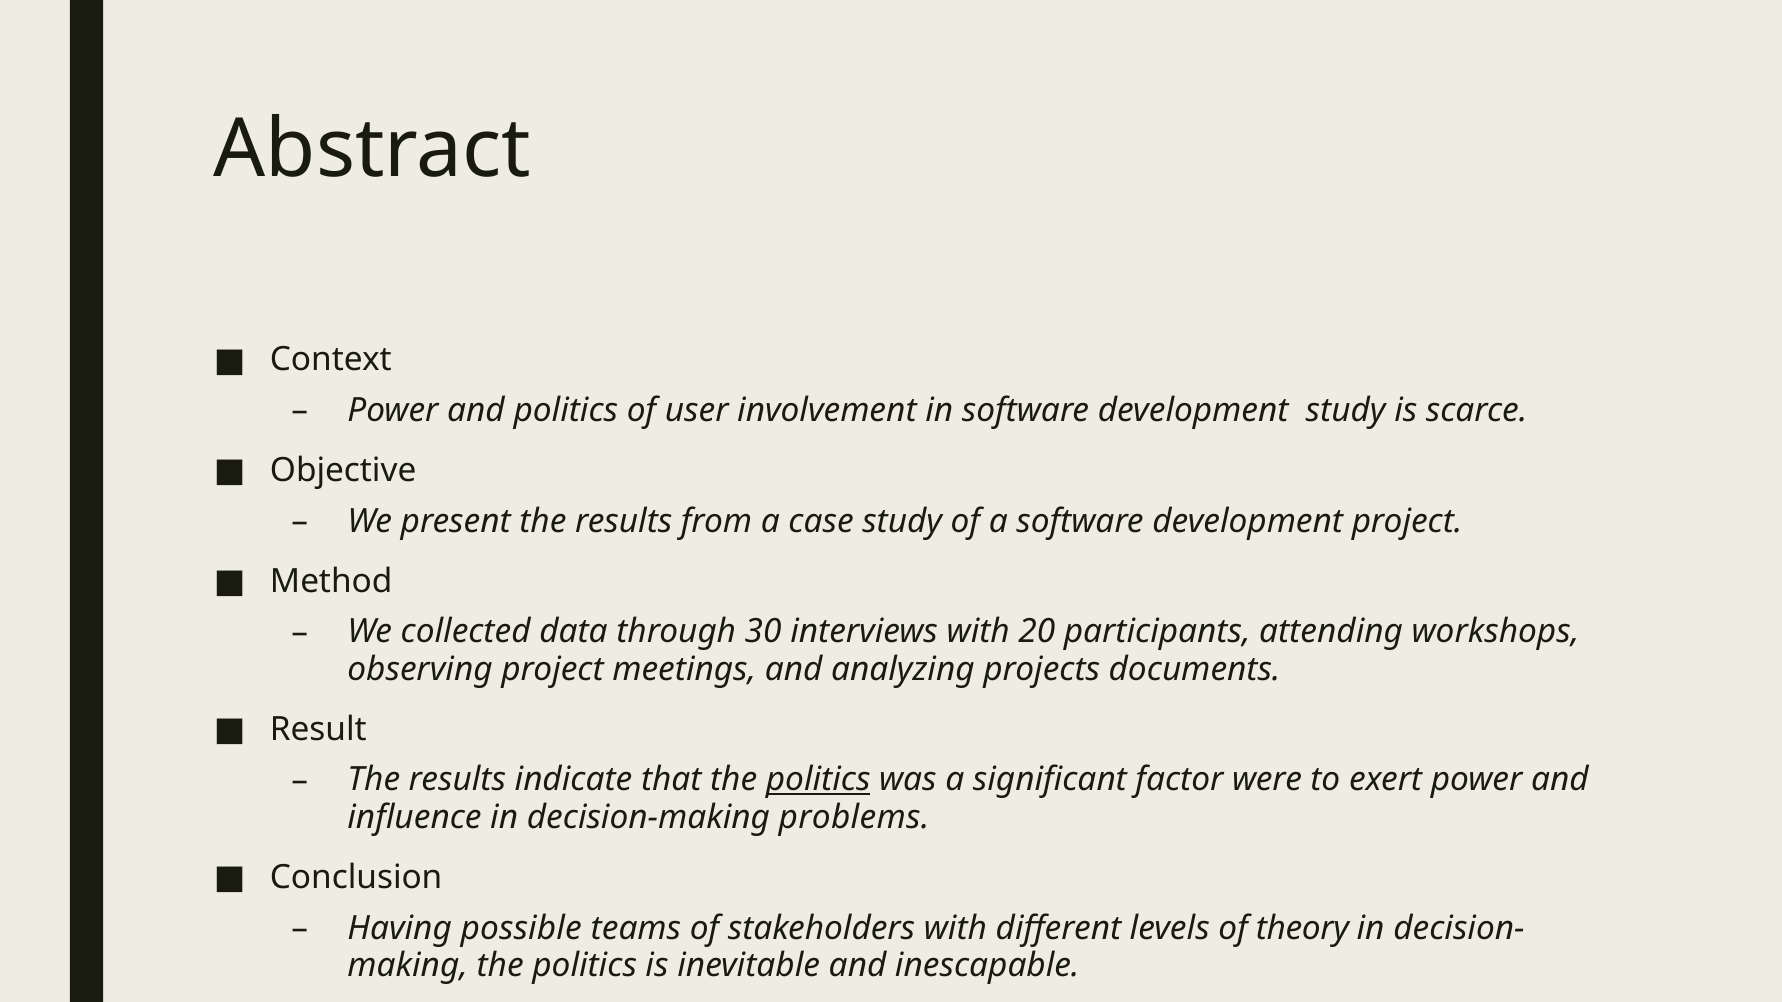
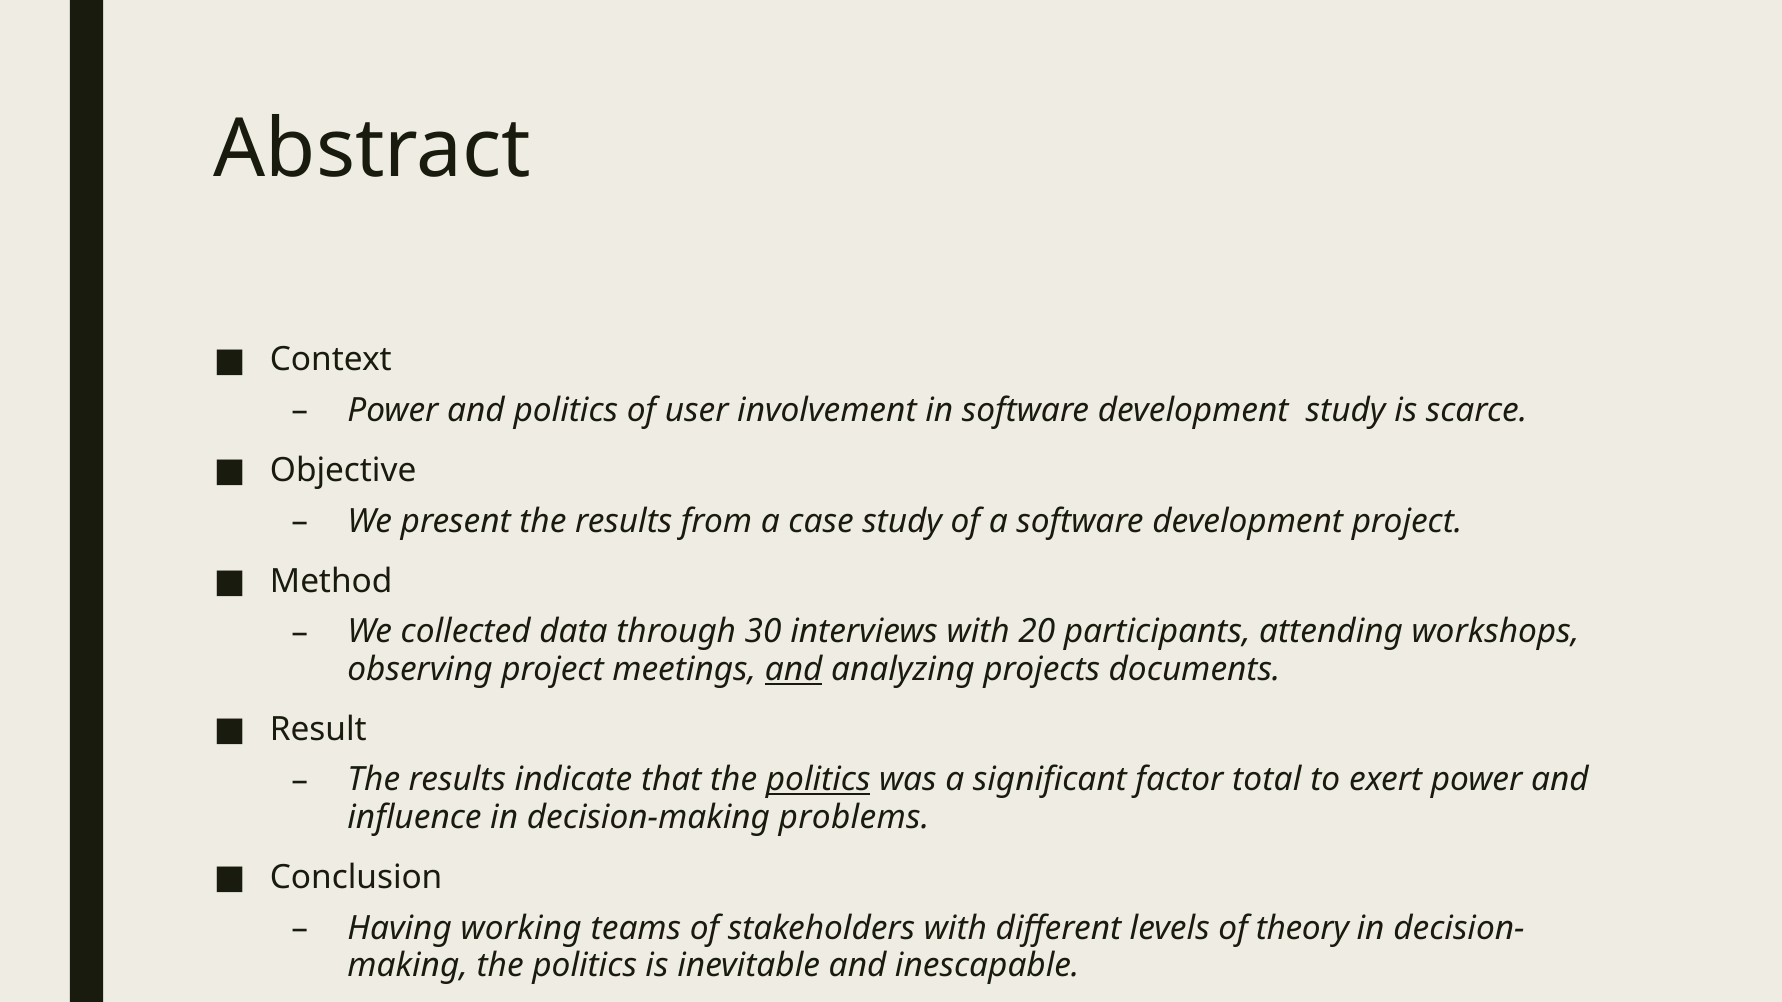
and underline: none -> present (794, 670)
were: were -> total (1267, 780)
possible: possible -> working (521, 929)
